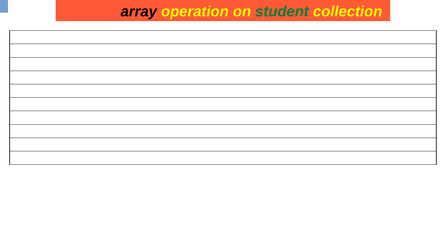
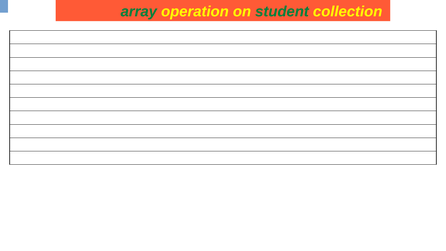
array colour: black -> green (139, 12)
